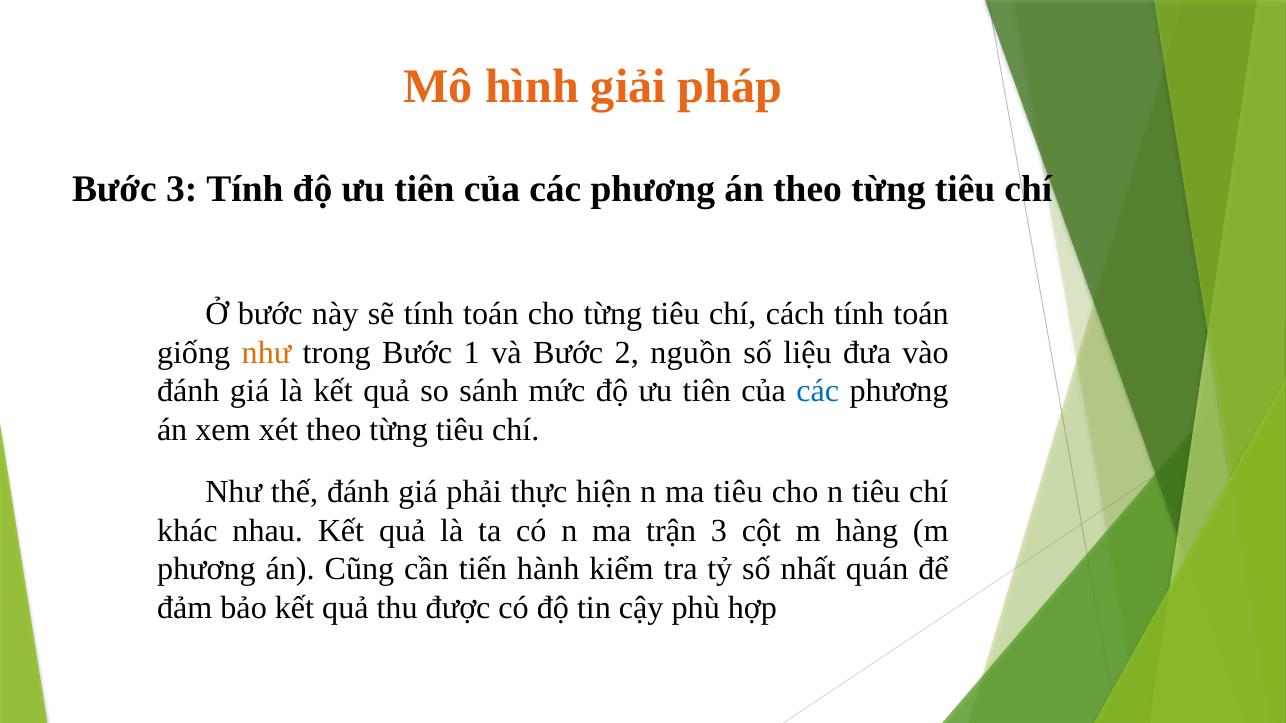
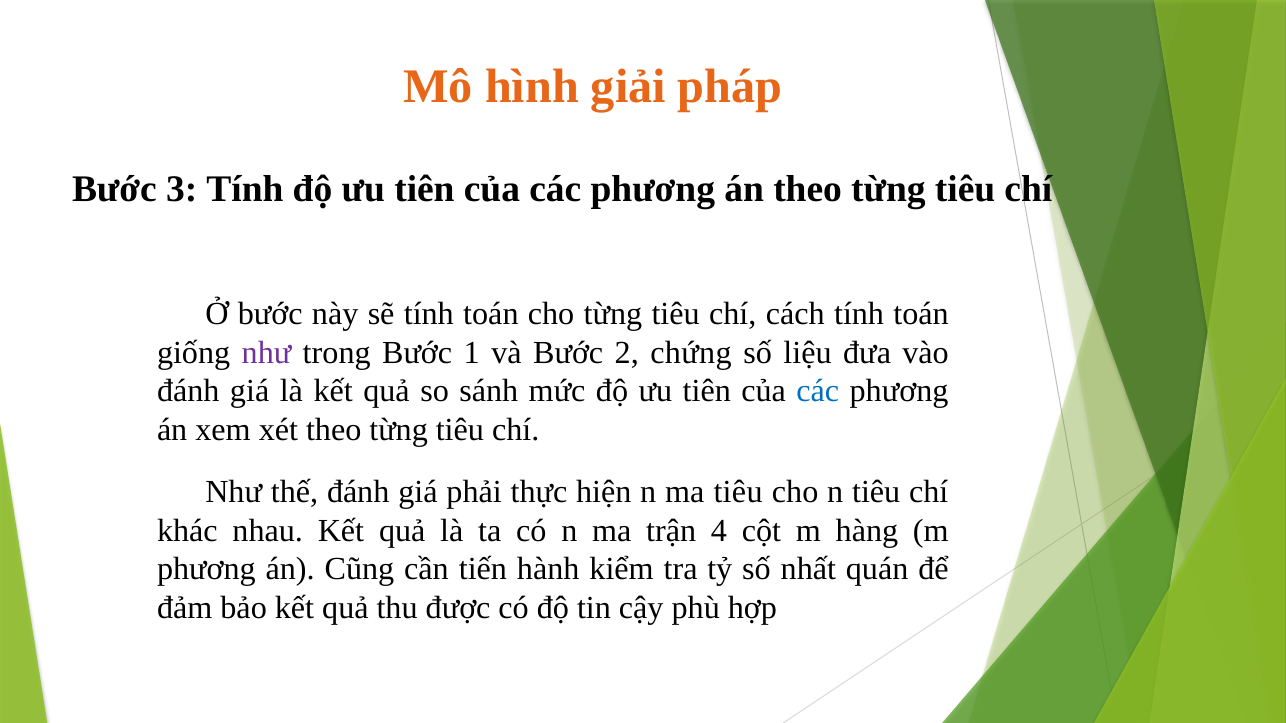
như colour: orange -> purple (267, 353)
nguồn: nguồn -> chứng (691, 353)
trận 3: 3 -> 4 (719, 531)
